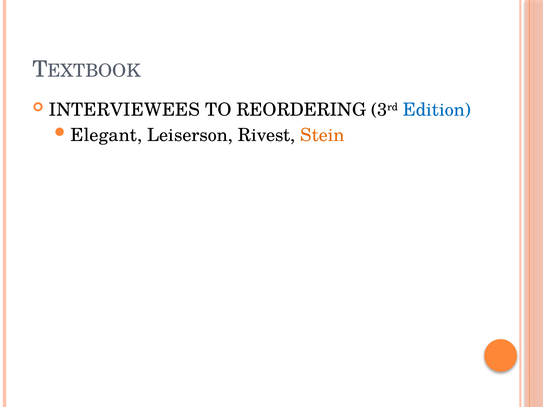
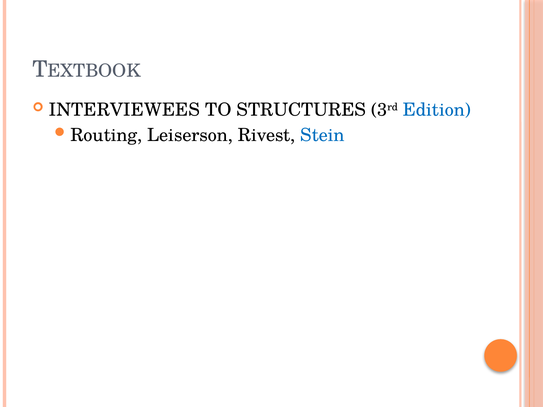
REORDERING: REORDERING -> STRUCTURES (301, 110)
Elegant: Elegant -> Routing (106, 135)
Stein colour: orange -> blue (322, 135)
